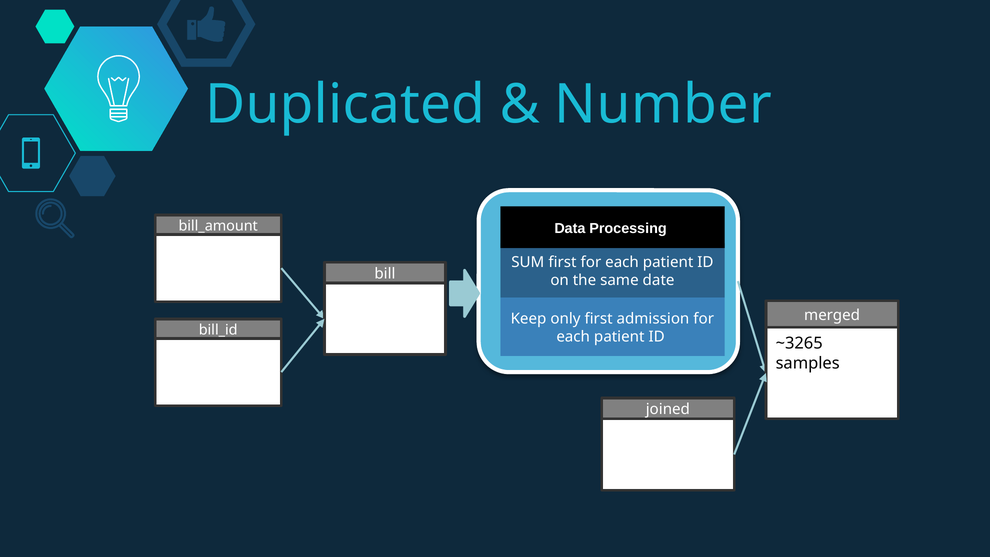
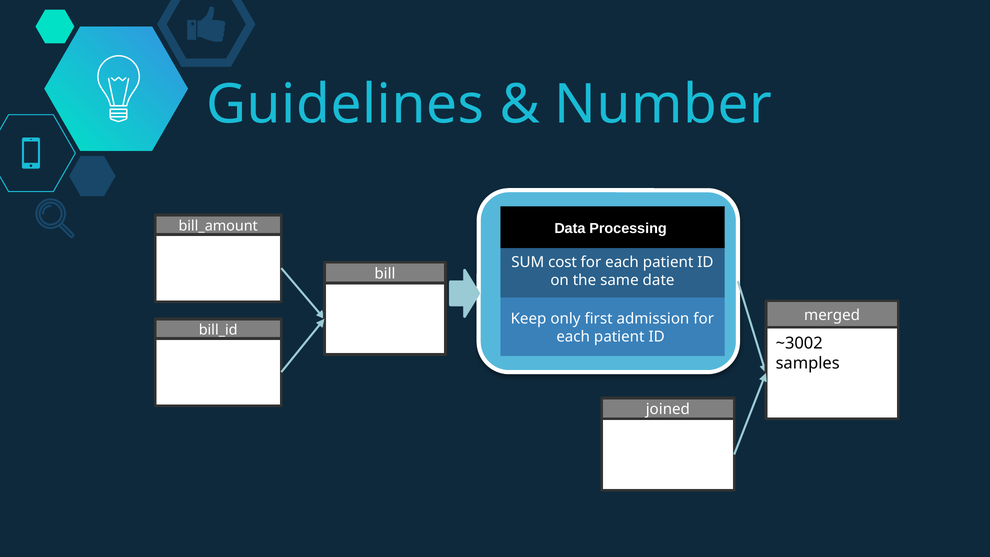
Duplicated: Duplicated -> Guidelines (345, 105)
SUM first: first -> cost (563, 262)
~3265: ~3265 -> ~3002 (799, 343)
